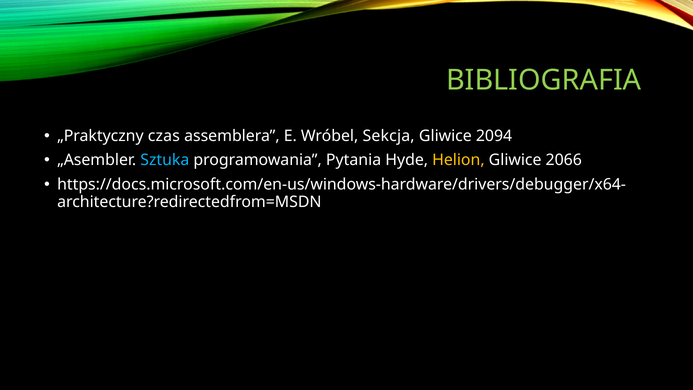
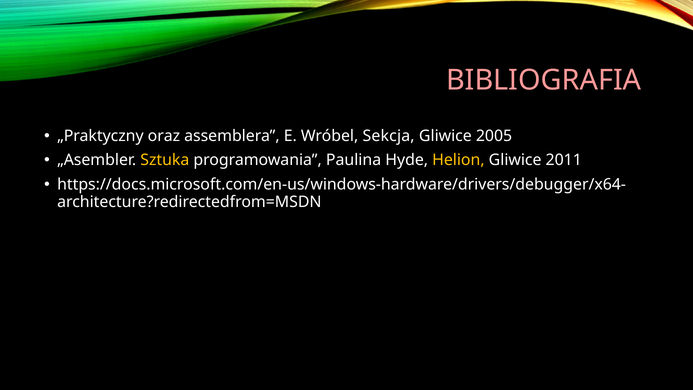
BIBLIOGRAFIA colour: light green -> pink (544, 80)
czas: czas -> oraz (164, 136)
2094: 2094 -> 2005 (494, 136)
Sztuka colour: light blue -> yellow (165, 160)
Pytania: Pytania -> Paulina (354, 160)
2066: 2066 -> 2011 (564, 160)
